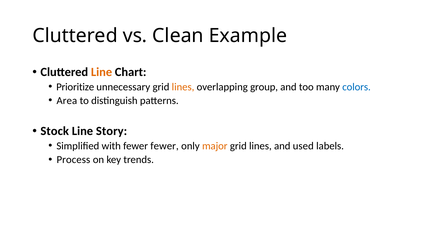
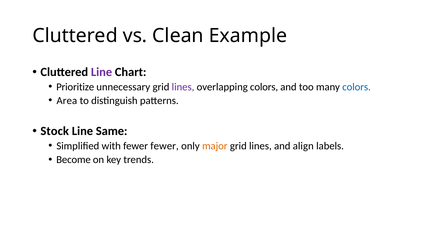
Line colour: orange -> purple (102, 72)
lines colour: orange -> purple (183, 87)
overlapping group: group -> colors (264, 87)
Story: Story -> Same (112, 131)
used: used -> align (303, 146)
Process: Process -> Become (74, 159)
